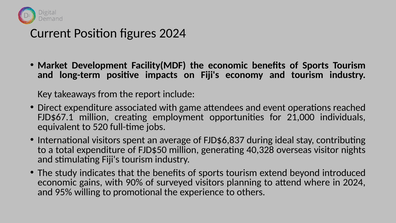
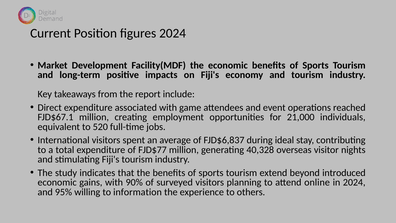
FJD$50: FJD$50 -> FJD$77 (152, 150)
where: where -> online (317, 182)
promotional: promotional -> information (137, 192)
